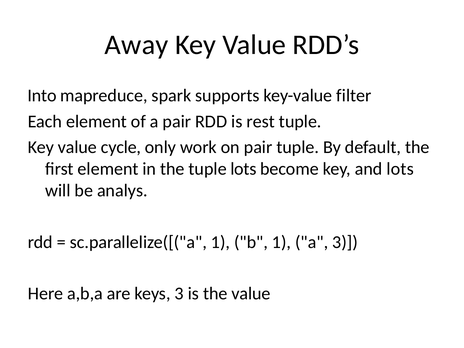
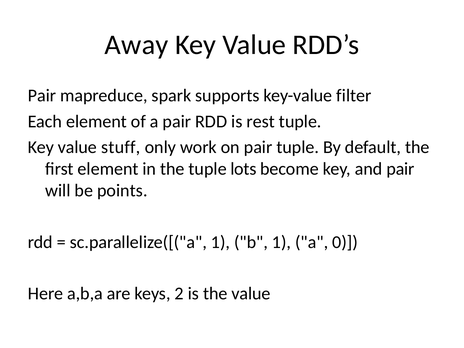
Into: Into -> Pair (42, 96)
cycle: cycle -> stuff (121, 147)
and lots: lots -> pair (400, 169)
analys: analys -> points (122, 191)
a 3: 3 -> 0 (345, 242)
keys 3: 3 -> 2 (179, 294)
